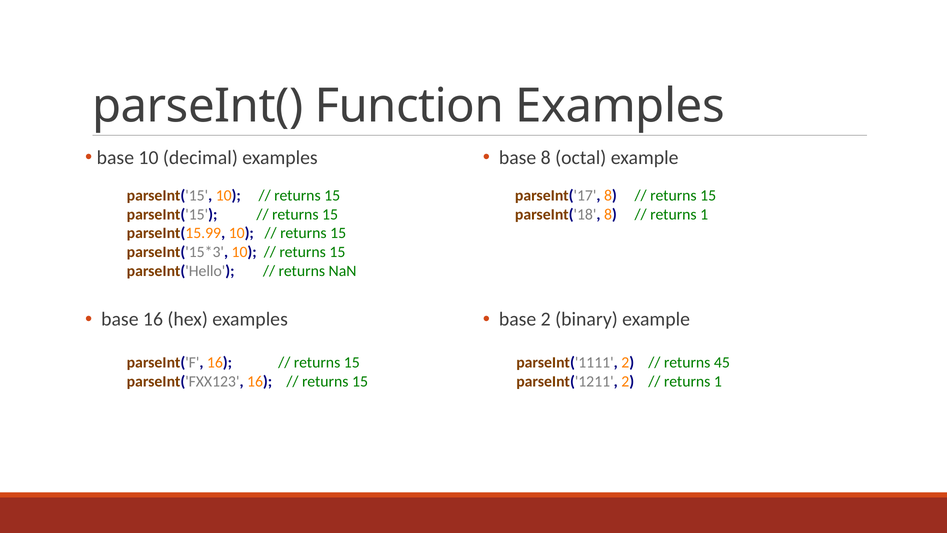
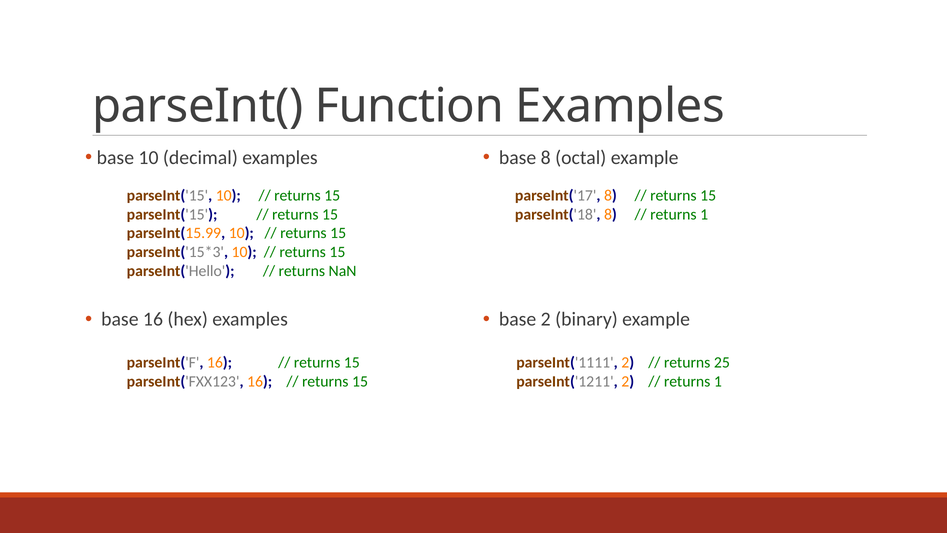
45: 45 -> 25 (722, 362)
